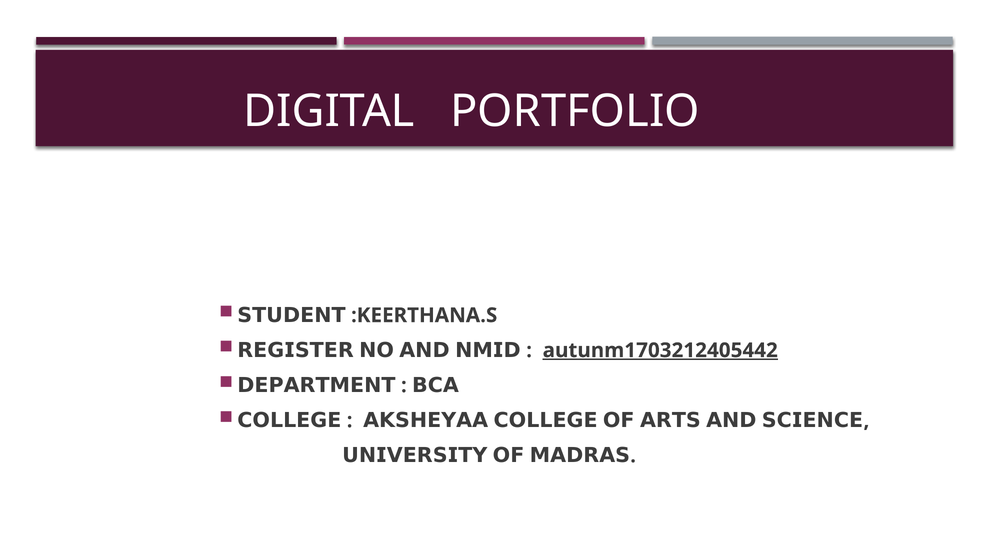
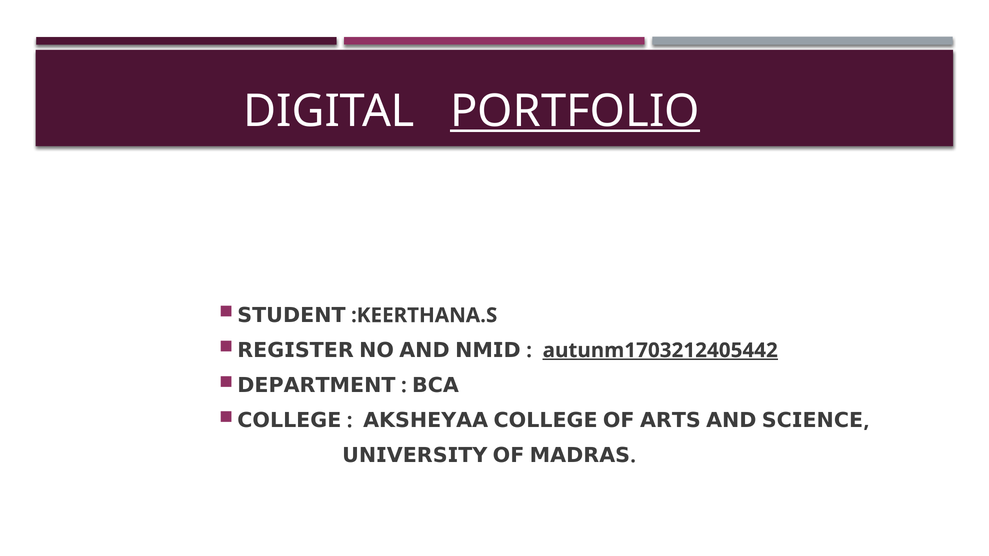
PORTFOLIO underline: none -> present (575, 111)
